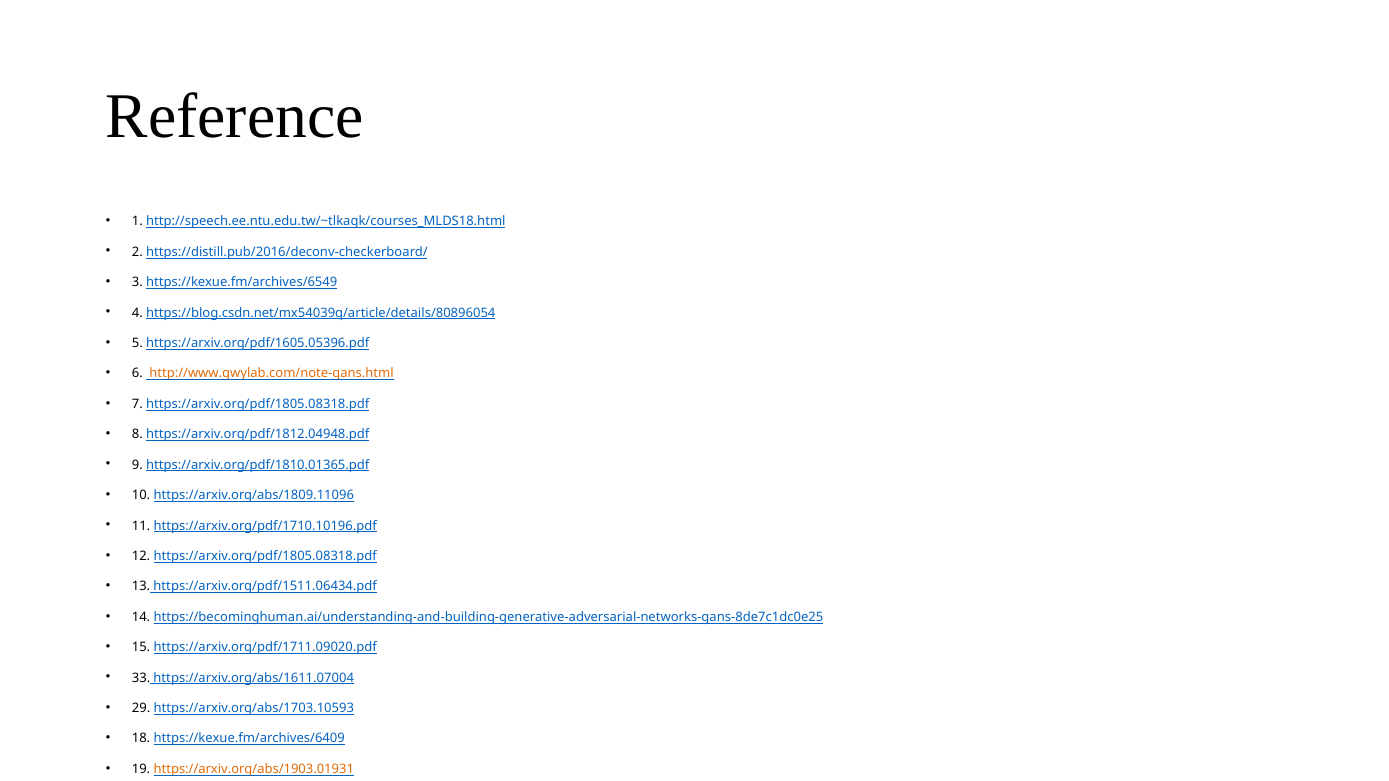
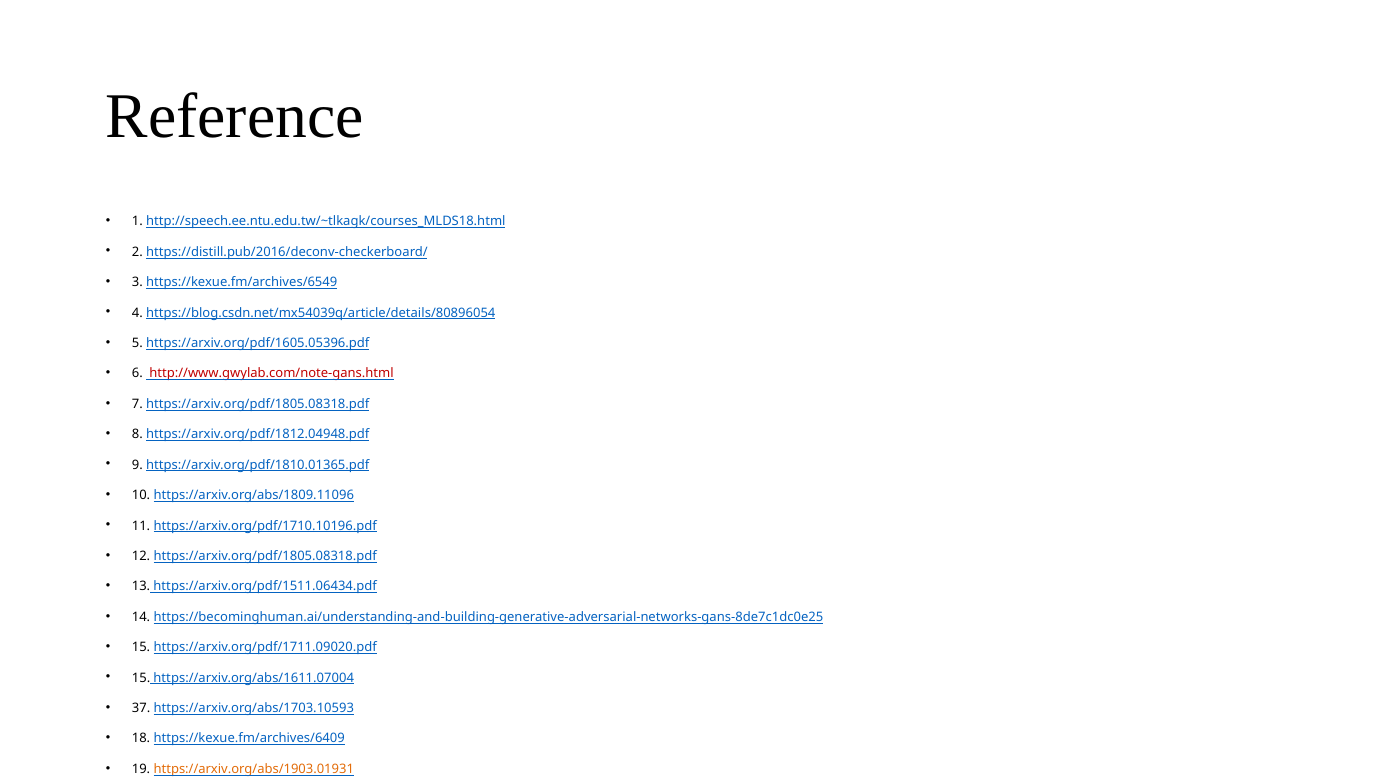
http://www.gwylab.com/note-gans.html colour: orange -> red (272, 374)
33: 33 -> 15 (141, 678)
29: 29 -> 37 (141, 709)
